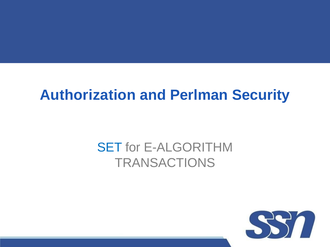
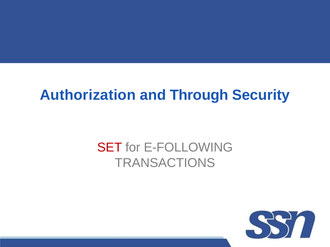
Perlman: Perlman -> Through (199, 95)
SET colour: blue -> red (110, 148)
E-ALGORITHM: E-ALGORITHM -> E-FOLLOWING (188, 148)
